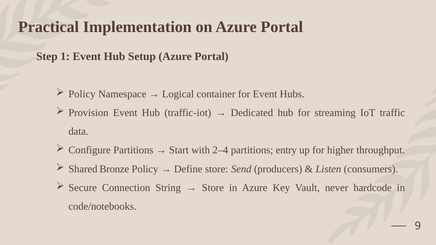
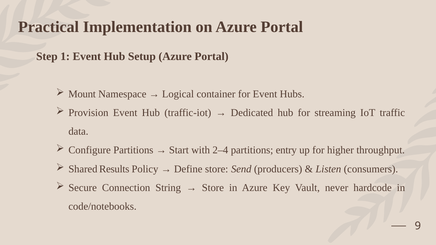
Policy: Policy -> Mount (82, 94)
Bronze: Bronze -> Results (114, 169)
